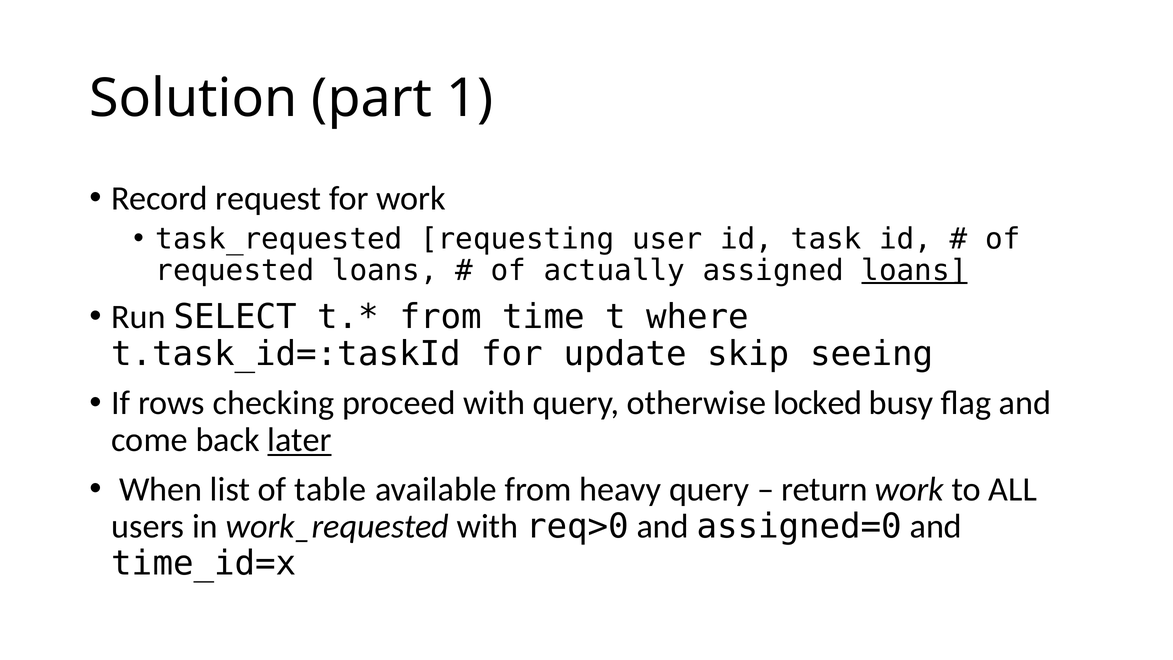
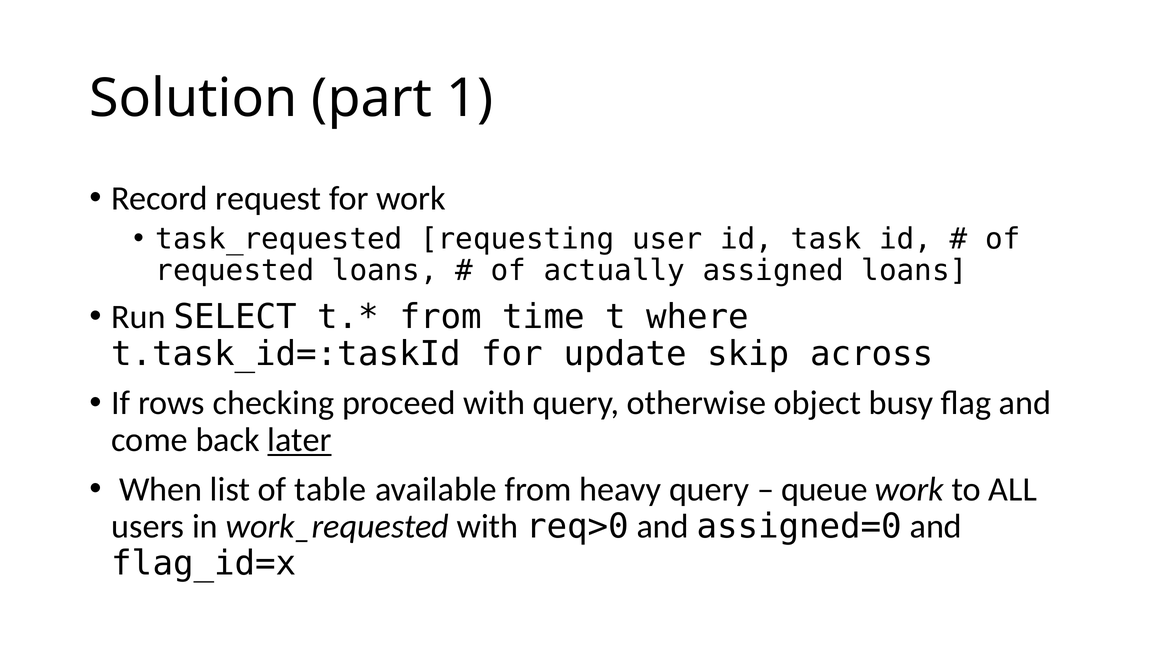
loans underline: present -> none (914, 270)
seeing: seeing -> across (872, 354)
locked: locked -> object (817, 403)
return: return -> queue (824, 489)
time_id=x: time_id=x -> flag_id=x (204, 563)
